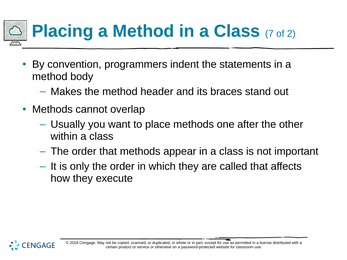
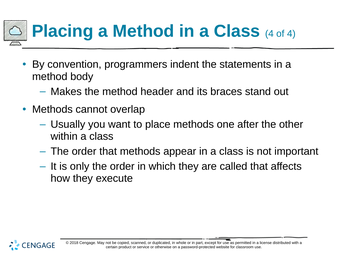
Class 7: 7 -> 4 (269, 34)
of 2: 2 -> 4 (291, 34)
